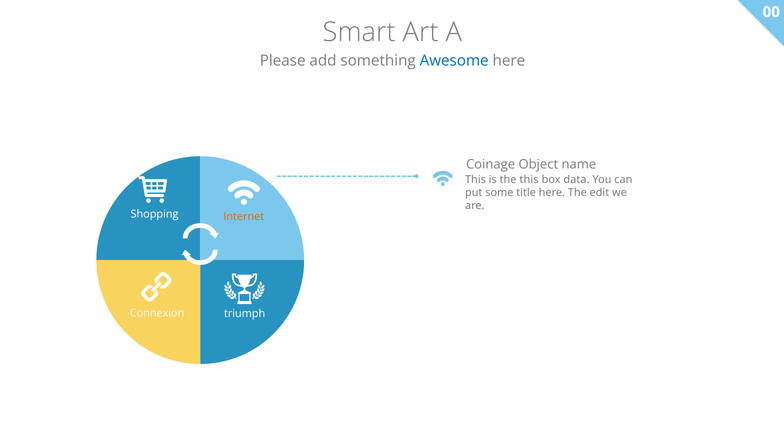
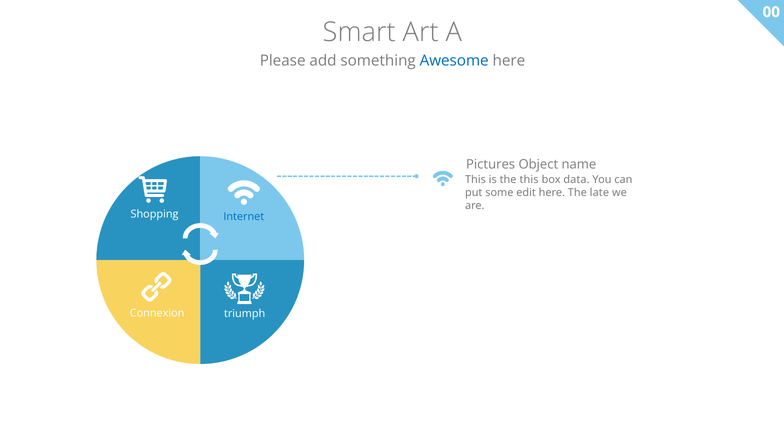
Coinage: Coinage -> Pictures (491, 164)
title: title -> edit (526, 193)
edit: edit -> late (599, 193)
Internet colour: orange -> blue (244, 217)
